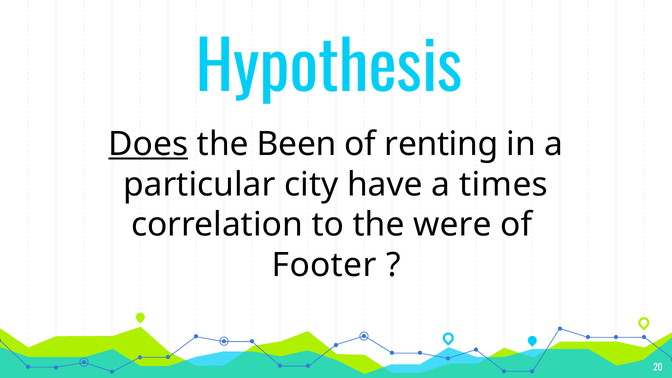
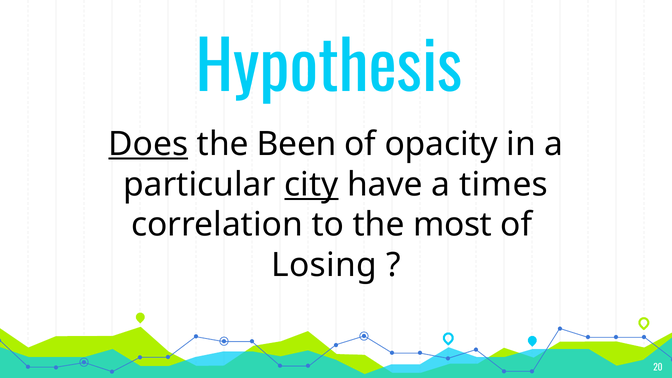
renting: renting -> opacity (441, 144)
city underline: none -> present (311, 184)
were: were -> most (453, 225)
Footer: Footer -> Losing (324, 265)
